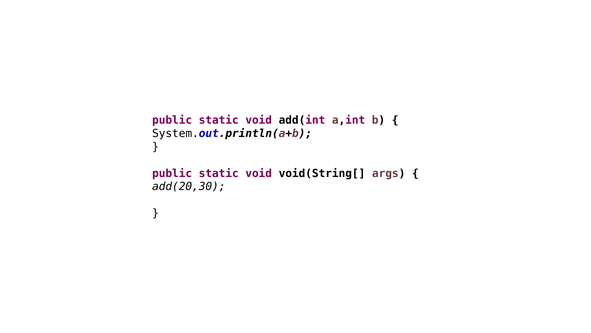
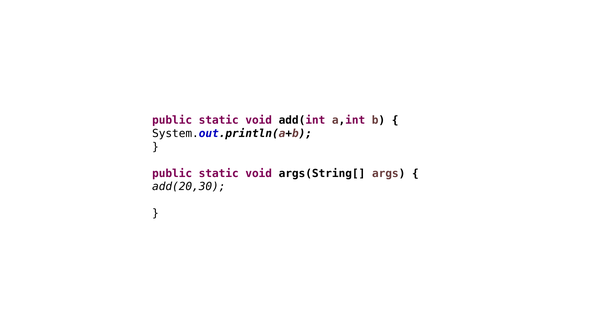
void(String[: void(String[ -> args(String[ (322, 173)
